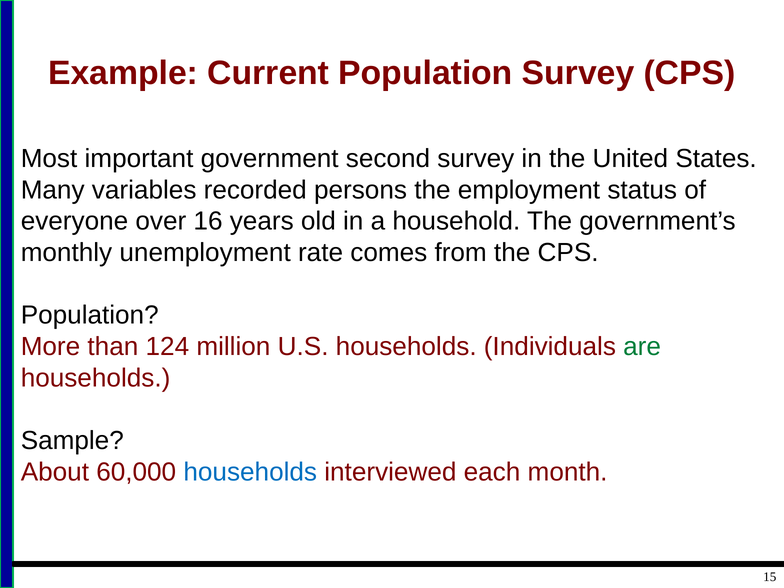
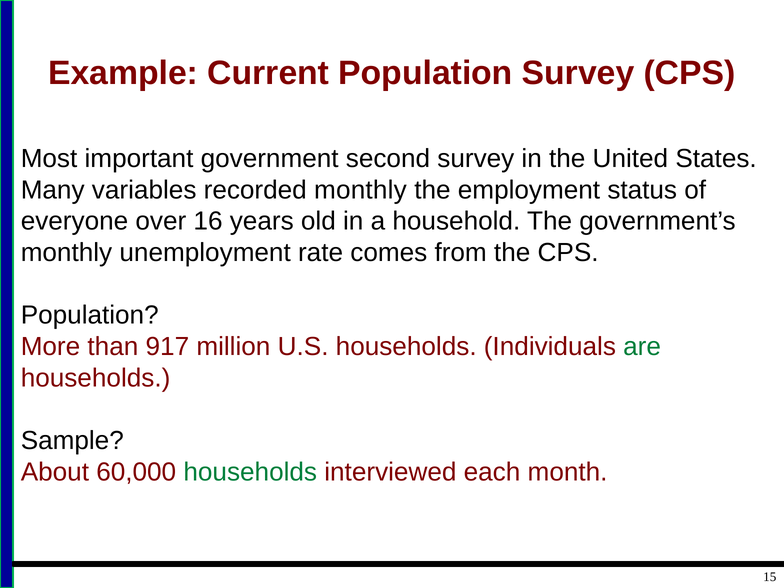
recorded persons: persons -> monthly (360, 190)
124: 124 -> 917 (167, 347)
households colour: blue -> green (250, 472)
